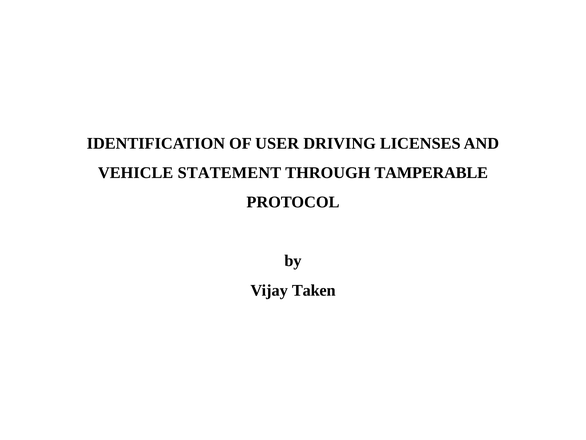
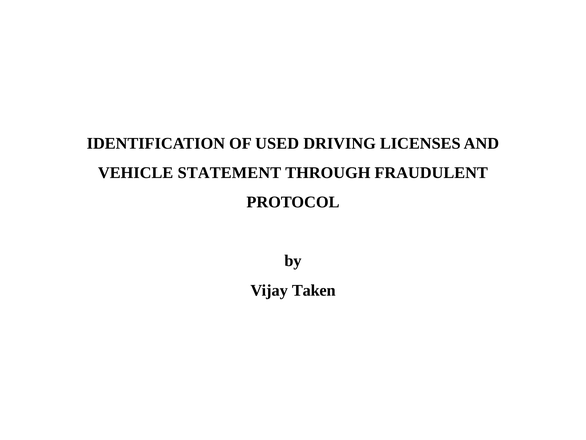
USER: USER -> USED (277, 143)
TAMPERABLE: TAMPERABLE -> FRAUDULENT (431, 173)
